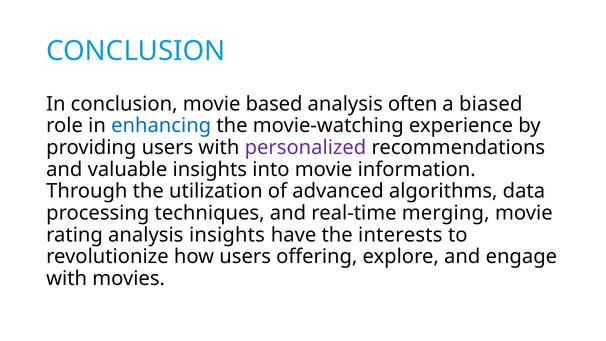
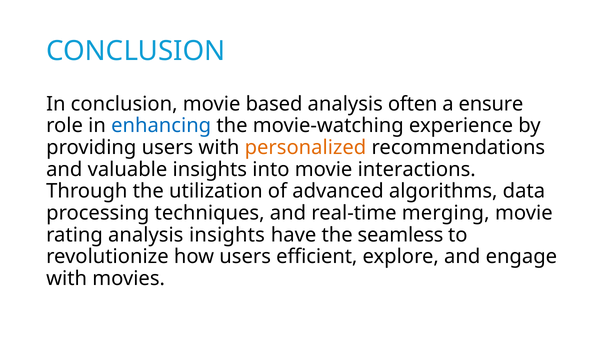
biased: biased -> ensure (491, 104)
personalized colour: purple -> orange (305, 147)
information: information -> interactions (417, 169)
interests: interests -> seamless (400, 235)
offering: offering -> efficient (317, 257)
